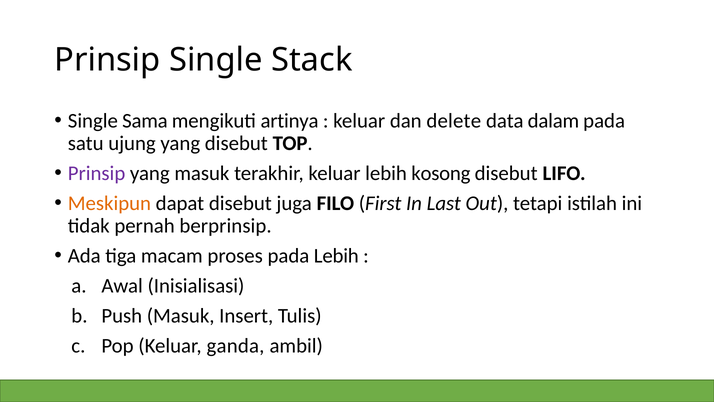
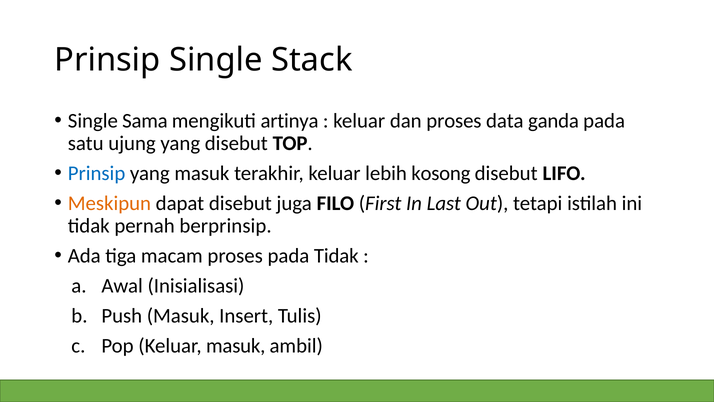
dan delete: delete -> proses (454, 121)
dalam: dalam -> ganda (553, 121)
Prinsip colour: purple -> blue (97, 173)
pada Lebih: Lebih -> Tidak (336, 256)
Keluar ganda: ganda -> masuk (236, 345)
